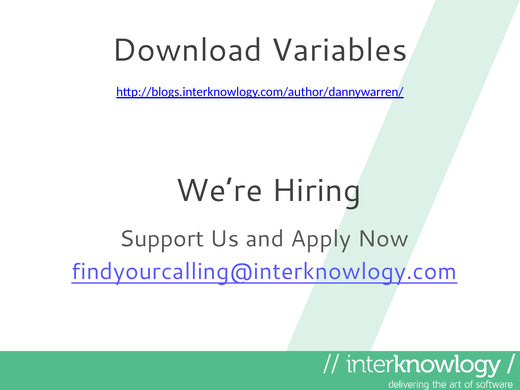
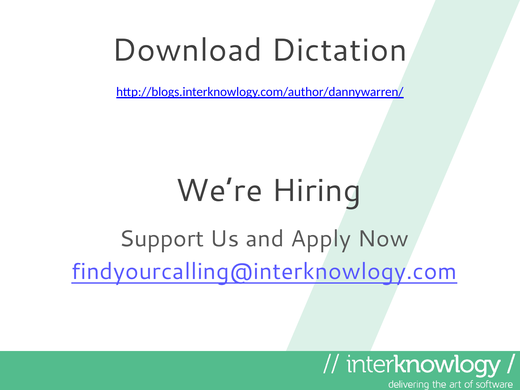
Variables: Variables -> Dictation (339, 50)
